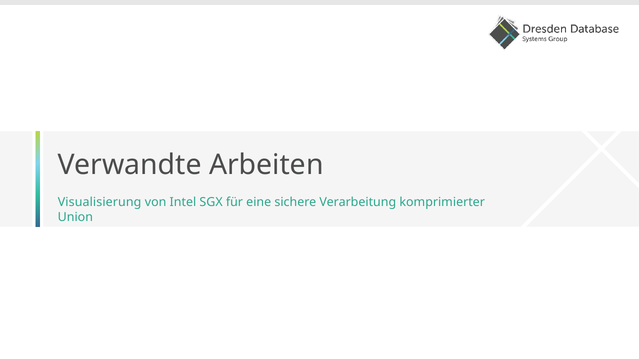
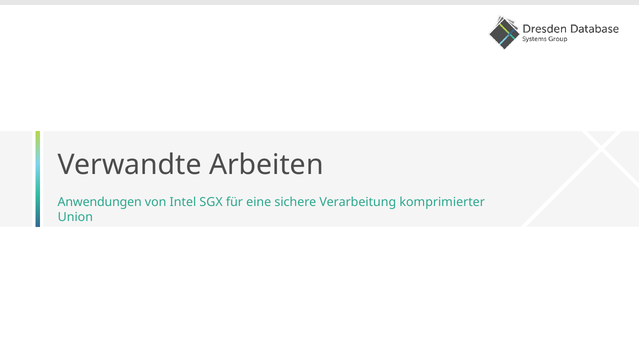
Visualisierung: Visualisierung -> Anwendungen (100, 202)
